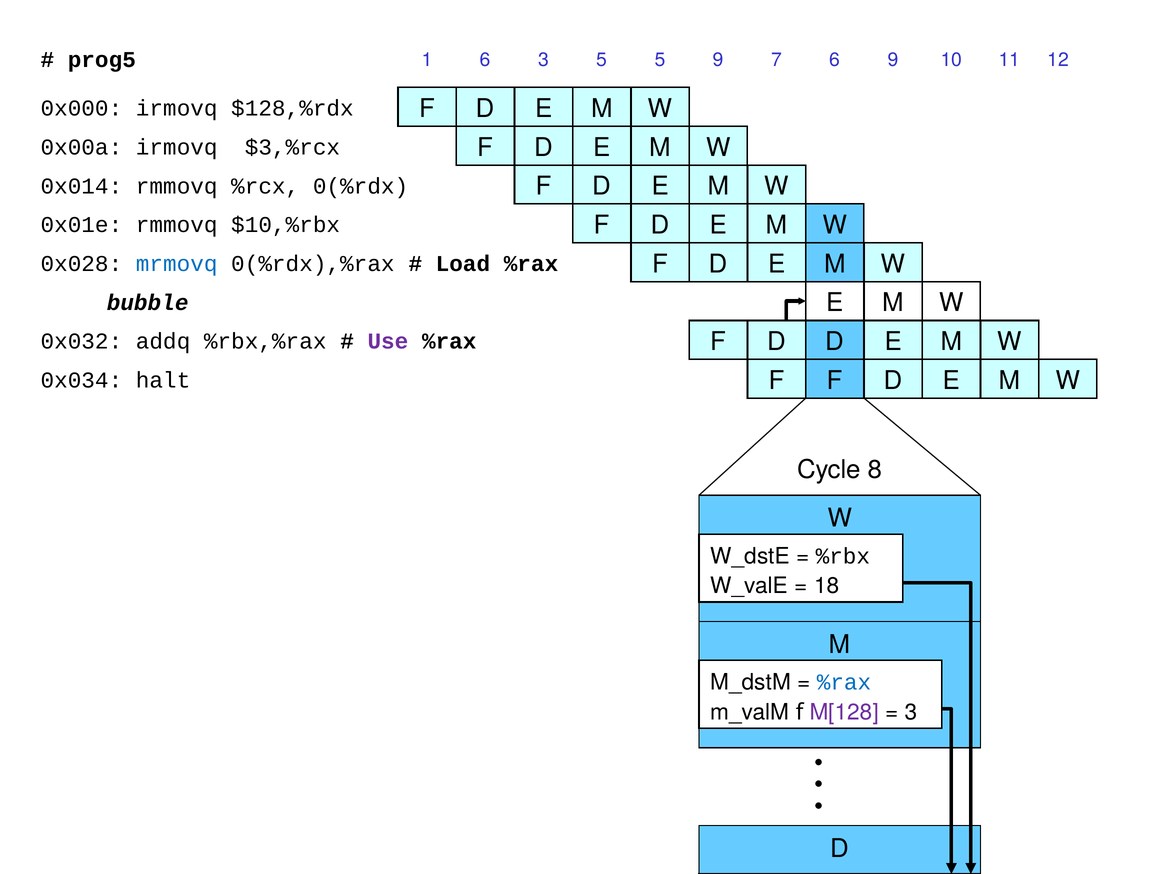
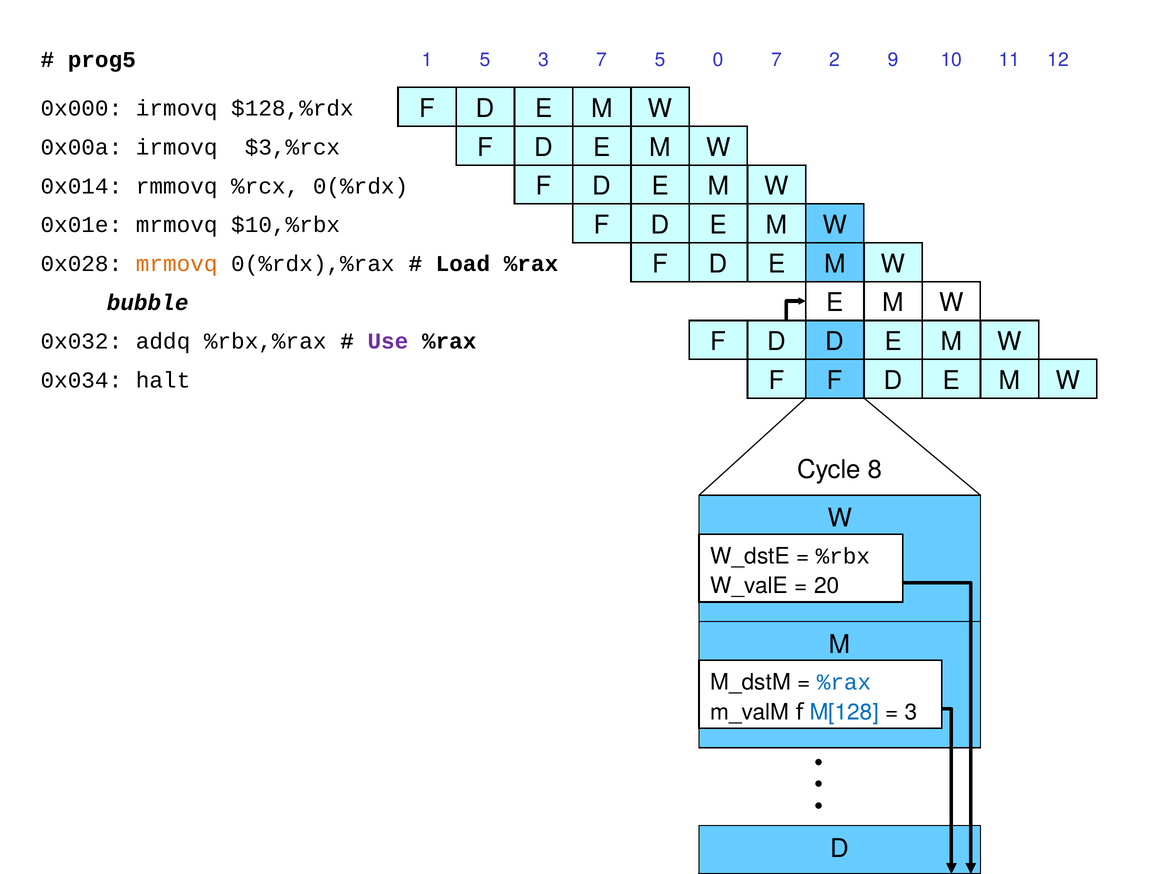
1 6: 6 -> 5 (485, 60)
3 5: 5 -> 7 (602, 60)
5 9: 9 -> 0 (718, 60)
7 6: 6 -> 2 (835, 60)
0x01e rmmovq: rmmovq -> mrmovq (177, 225)
mrmovq colour: blue -> orange (177, 264)
18: 18 -> 20 (827, 586)
M[128 colour: purple -> blue (844, 712)
